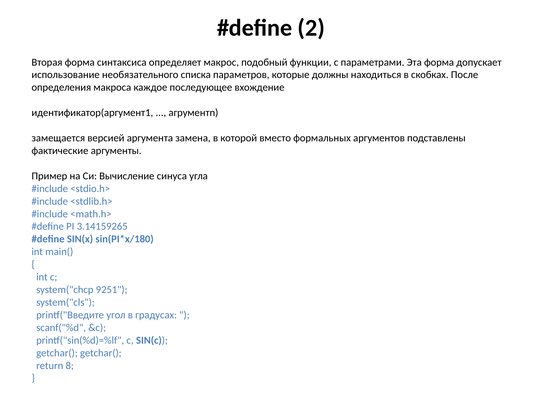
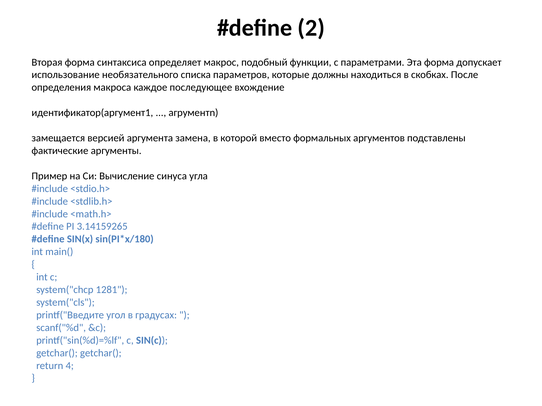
9251: 9251 -> 1281 (112, 290)
8: 8 -> 4 (70, 366)
